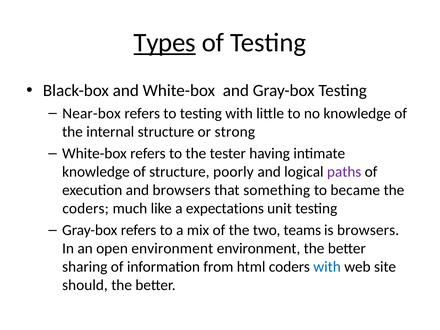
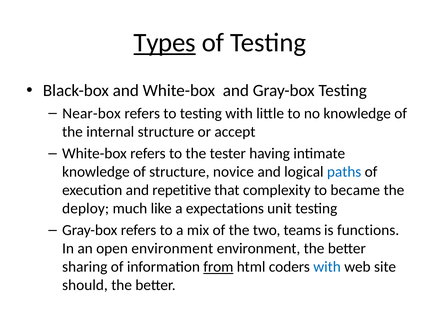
strong: strong -> accept (235, 132)
poorly: poorly -> novice (233, 172)
paths colour: purple -> blue (344, 172)
and browsers: browsers -> repetitive (182, 190)
something: something -> complexity (277, 190)
coders: coders -> deploy (86, 208)
is browsers: browsers -> functions (368, 230)
from underline: none -> present (218, 267)
